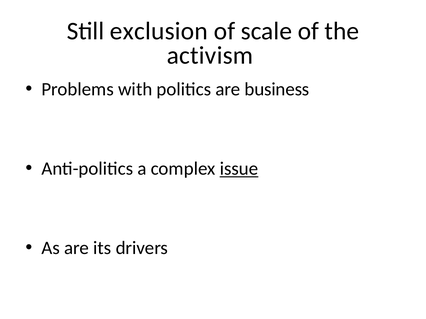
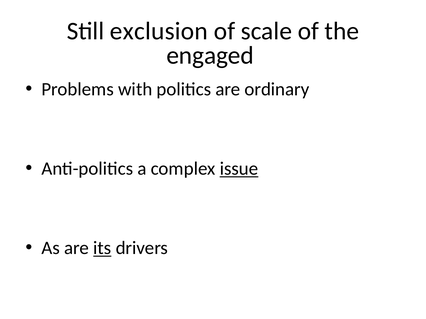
activism: activism -> engaged (210, 55)
business: business -> ordinary (277, 89)
its underline: none -> present (102, 248)
